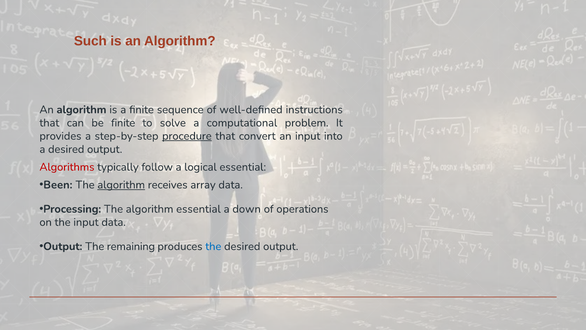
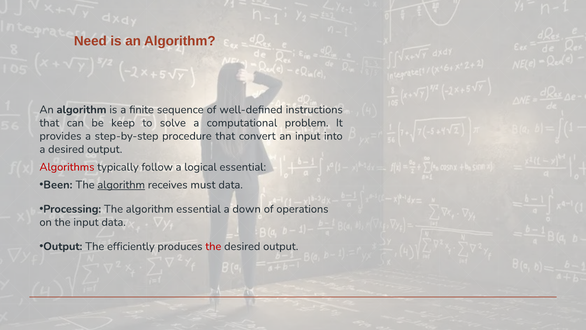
Such: Such -> Need (90, 41)
be finite: finite -> keep (123, 123)
procedure underline: present -> none (187, 136)
array: array -> must (203, 185)
remaining: remaining -> efficiently (131, 246)
the colour: blue -> red (213, 246)
